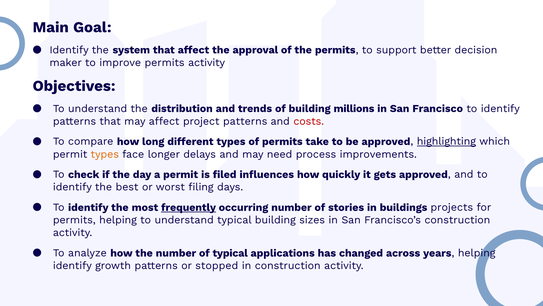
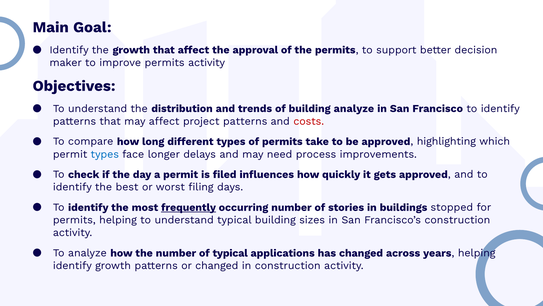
the system: system -> growth (131, 50)
building millions: millions -> analyze (354, 108)
highlighting underline: present -> none (446, 141)
types colour: orange -> blue (105, 154)
projects: projects -> stopped (452, 207)
or stopped: stopped -> changed (217, 265)
